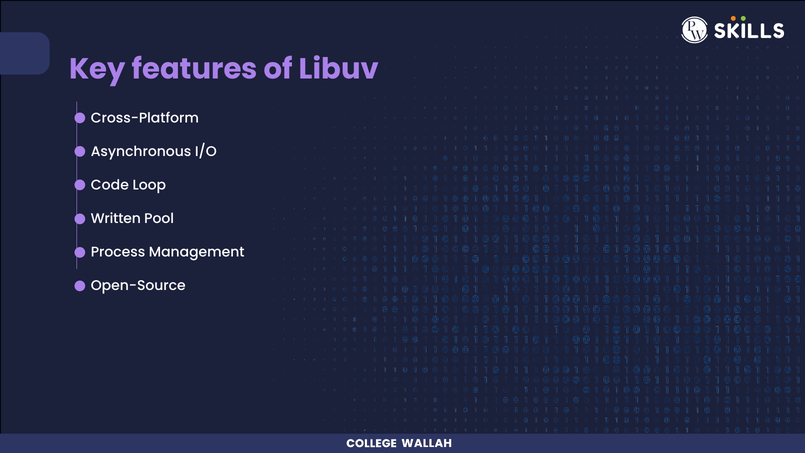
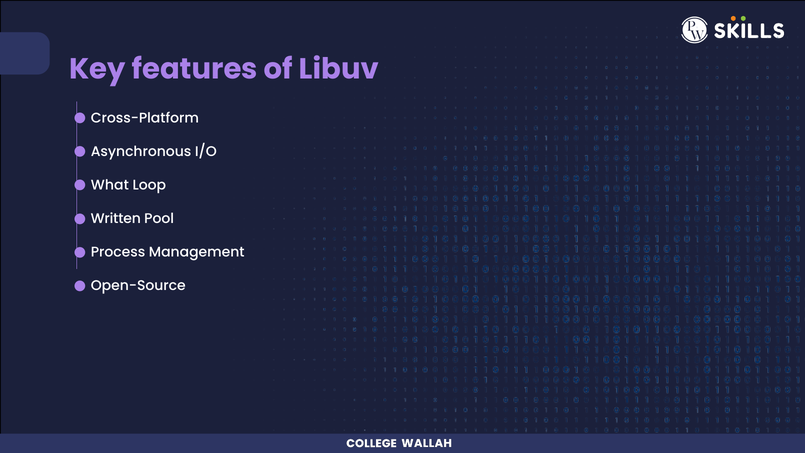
Code: Code -> What (110, 185)
